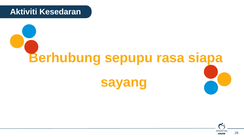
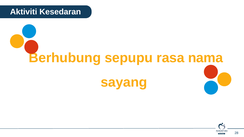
siapa: siapa -> nama (206, 58)
